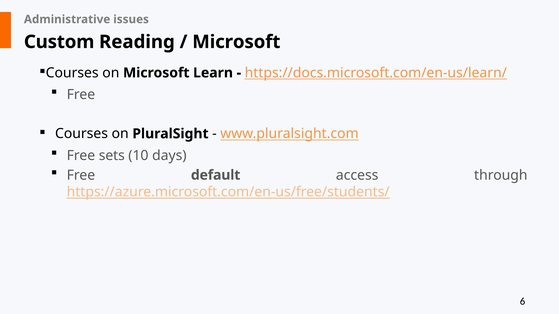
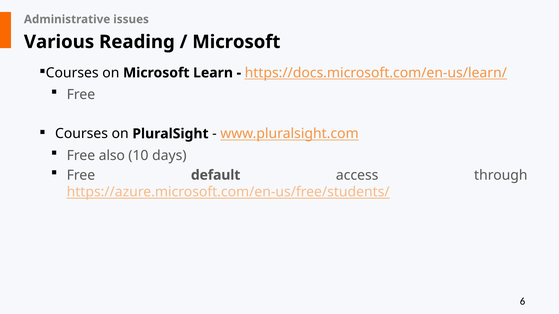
Custom: Custom -> Various (59, 42)
sets: sets -> also (112, 156)
